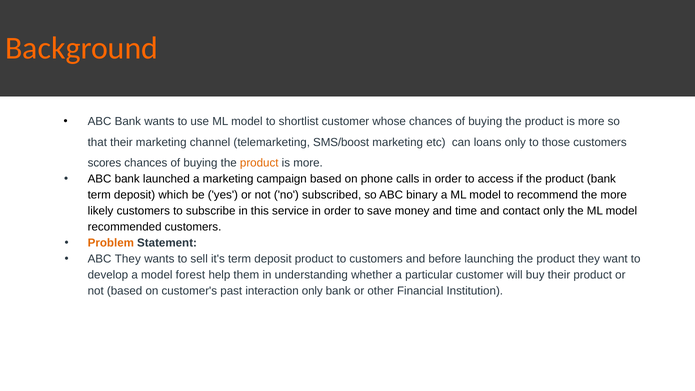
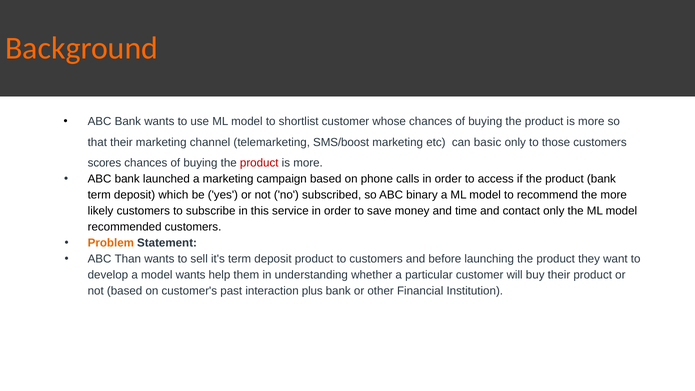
loans: loans -> basic (488, 142)
product colour: orange -> red (259, 163)
ABC They: They -> Than (128, 259)
model forest: forest -> wants (191, 275)
interaction only: only -> plus (312, 291)
